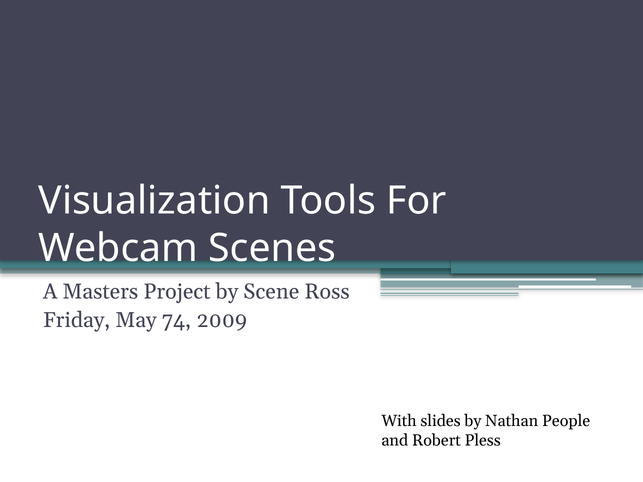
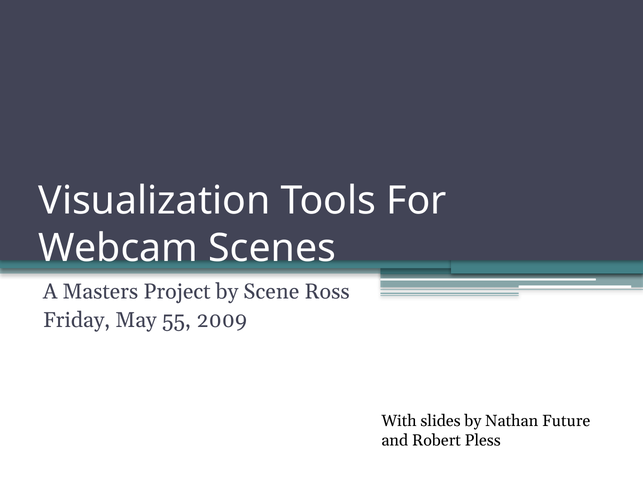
74: 74 -> 55 (177, 320)
People: People -> Future (566, 421)
